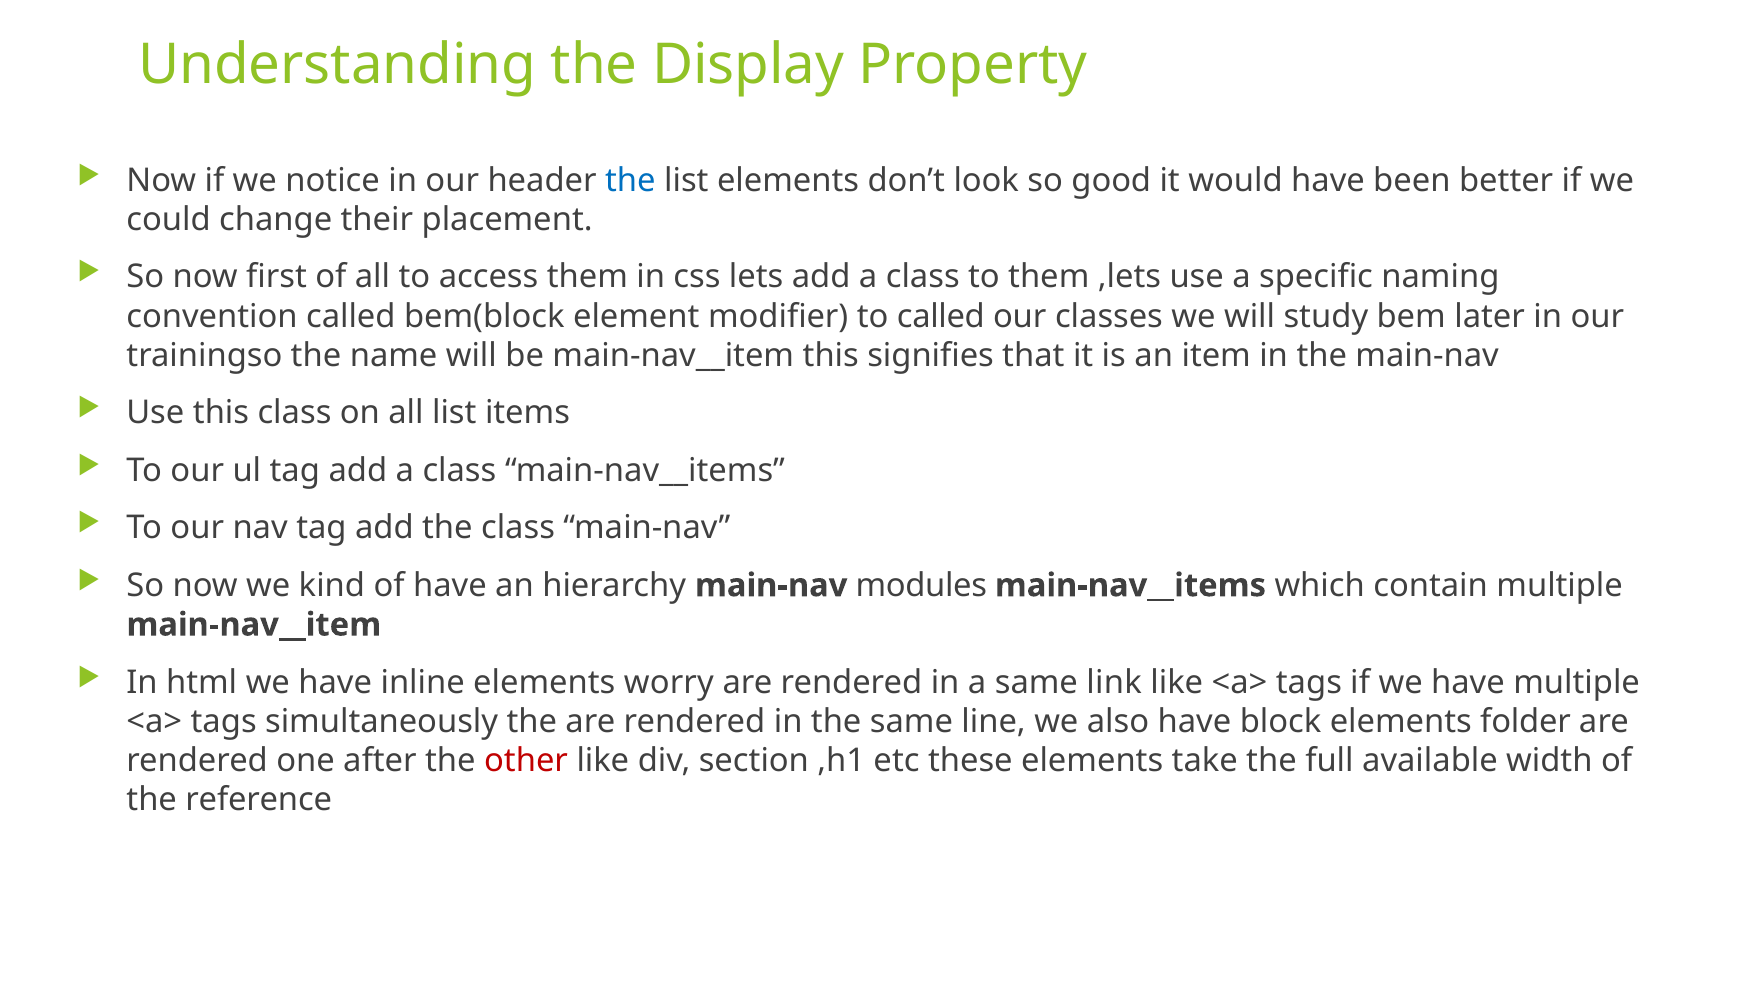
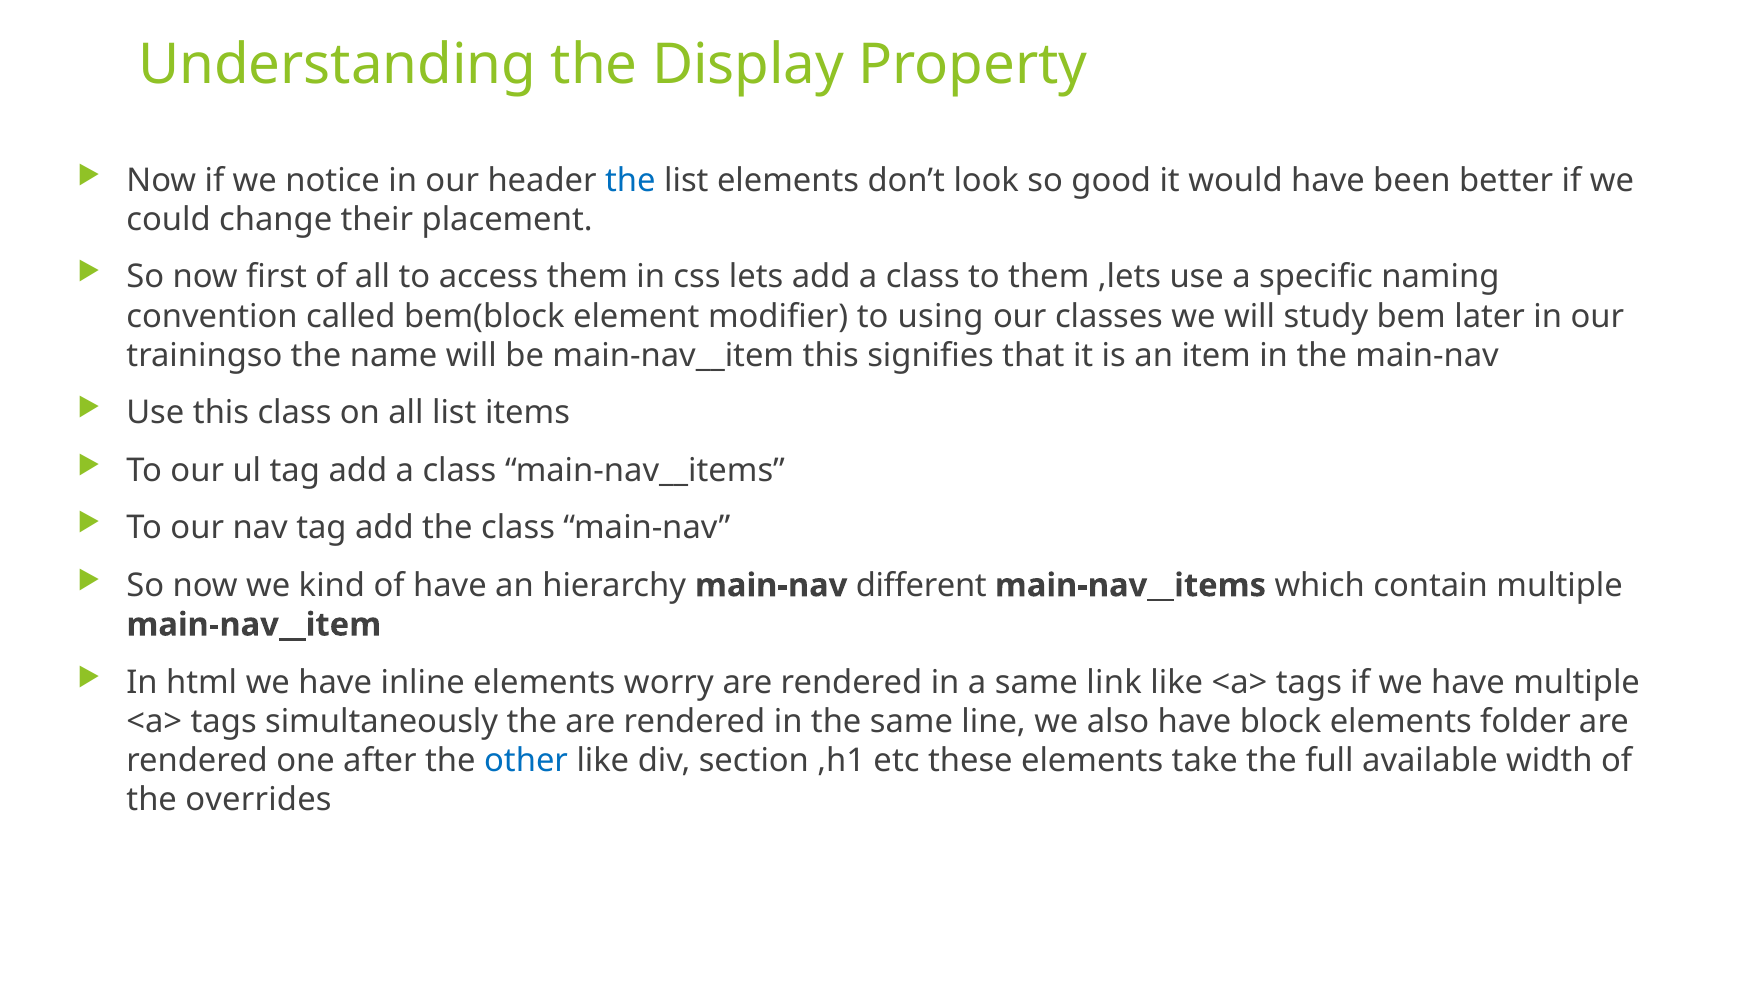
to called: called -> using (941, 316)
modules: modules -> different (921, 586)
other colour: red -> blue (526, 761)
reference: reference -> overrides (259, 800)
